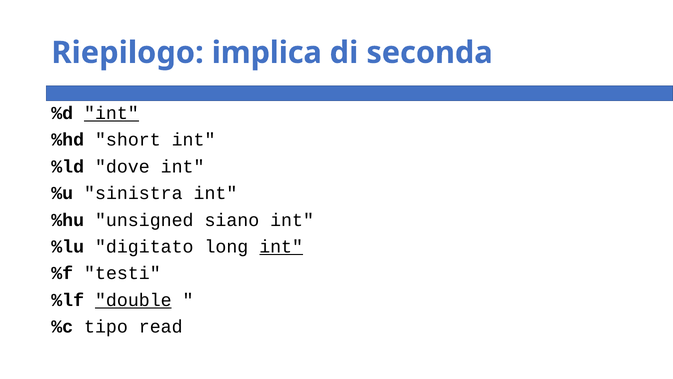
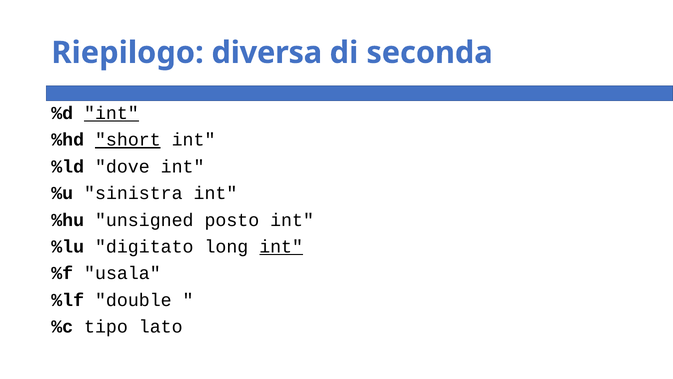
implica: implica -> diversa (267, 53)
short underline: none -> present (128, 140)
siano: siano -> posto (232, 220)
testi: testi -> usala (122, 273)
double underline: present -> none (133, 300)
read: read -> lato (161, 327)
